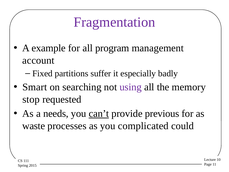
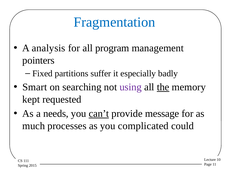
Fragmentation colour: purple -> blue (114, 22)
example: example -> analysis (49, 48)
account: account -> pointers (38, 60)
the underline: none -> present (163, 87)
stop: stop -> kept (31, 99)
previous: previous -> message (162, 113)
waste: waste -> much (34, 126)
